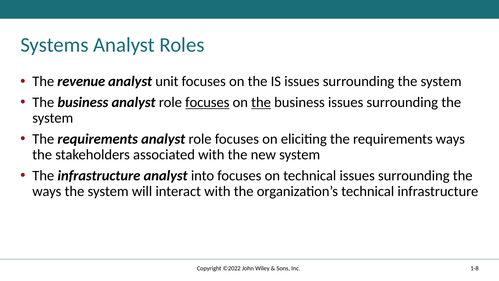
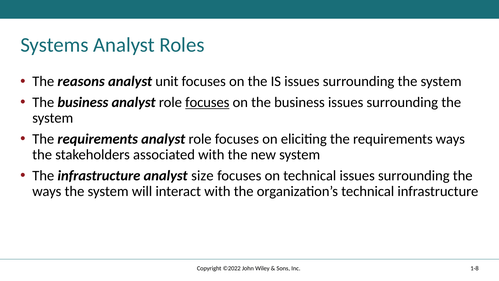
revenue: revenue -> reasons (81, 81)
the underline: present -> none (261, 102)
into: into -> size (202, 176)
